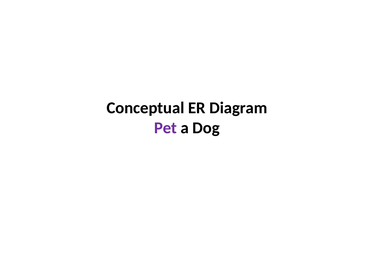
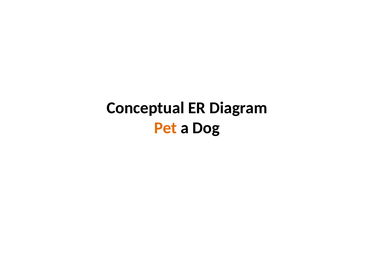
Pet colour: purple -> orange (166, 128)
